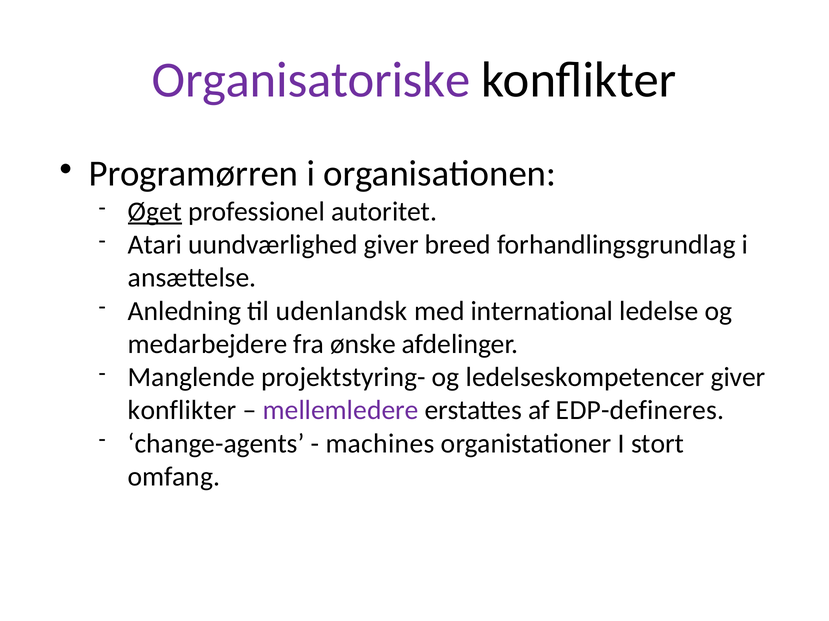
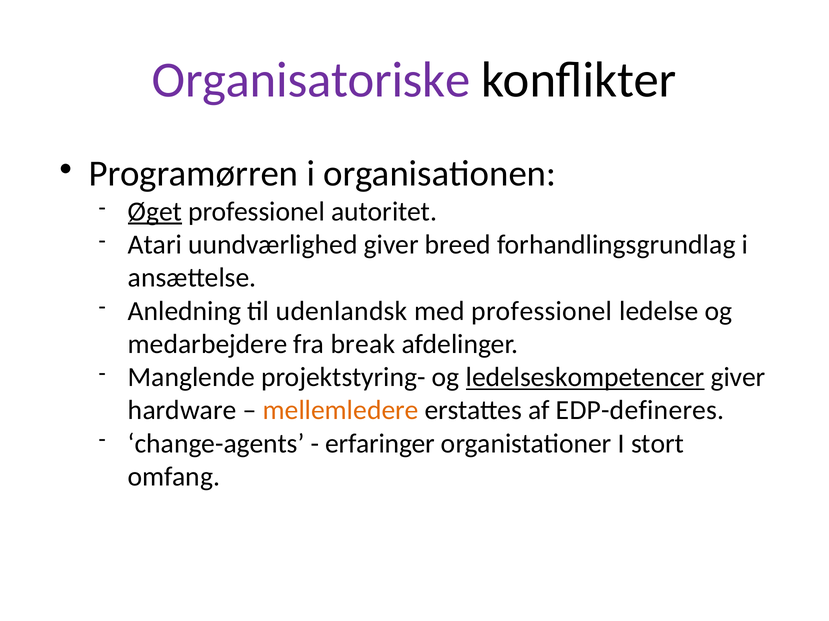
med international: international -> professionel (542, 311)
ønske: ønske -> break (363, 345)
ledelseskompetencer underline: none -> present (585, 378)
konflikter: konflikter -> hardware (182, 411)
mellemledere colour: purple -> orange (341, 411)
machines: machines -> erfaringer (380, 444)
